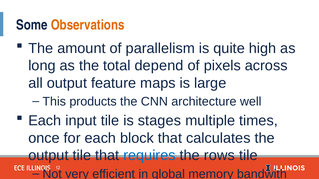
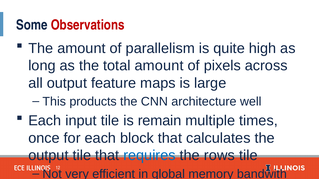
Observations colour: orange -> red (88, 25)
total depend: depend -> amount (159, 66)
stages: stages -> remain (160, 121)
